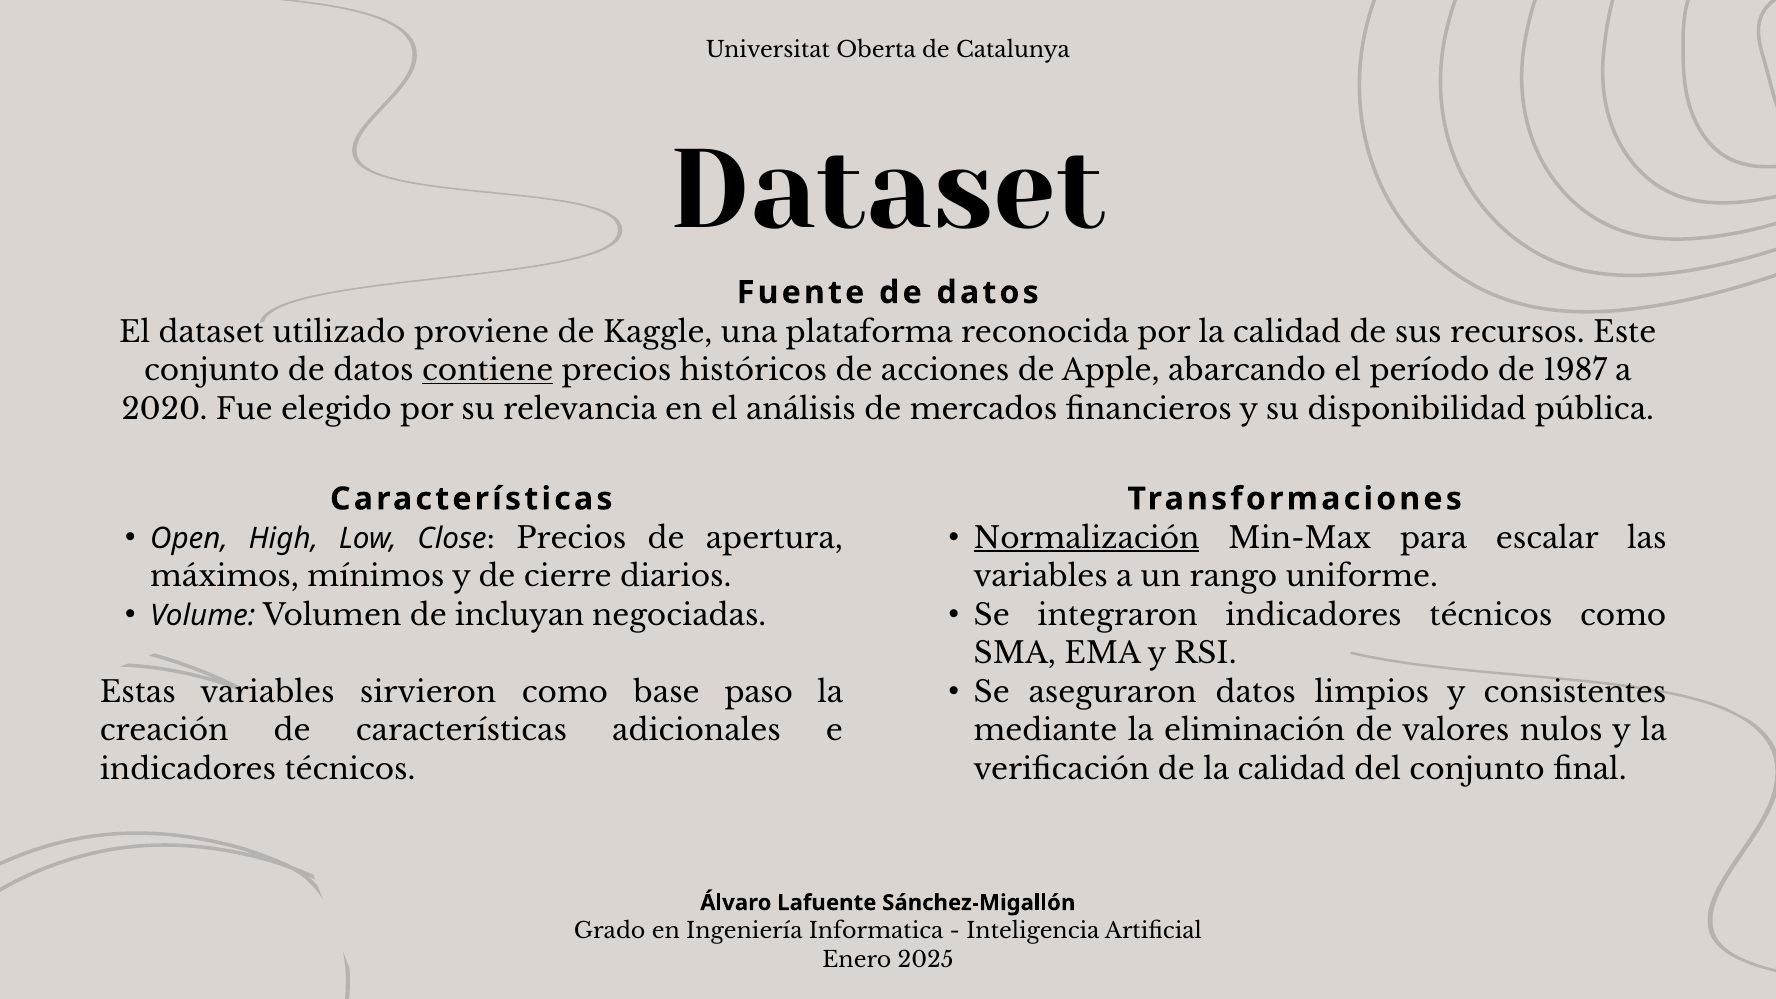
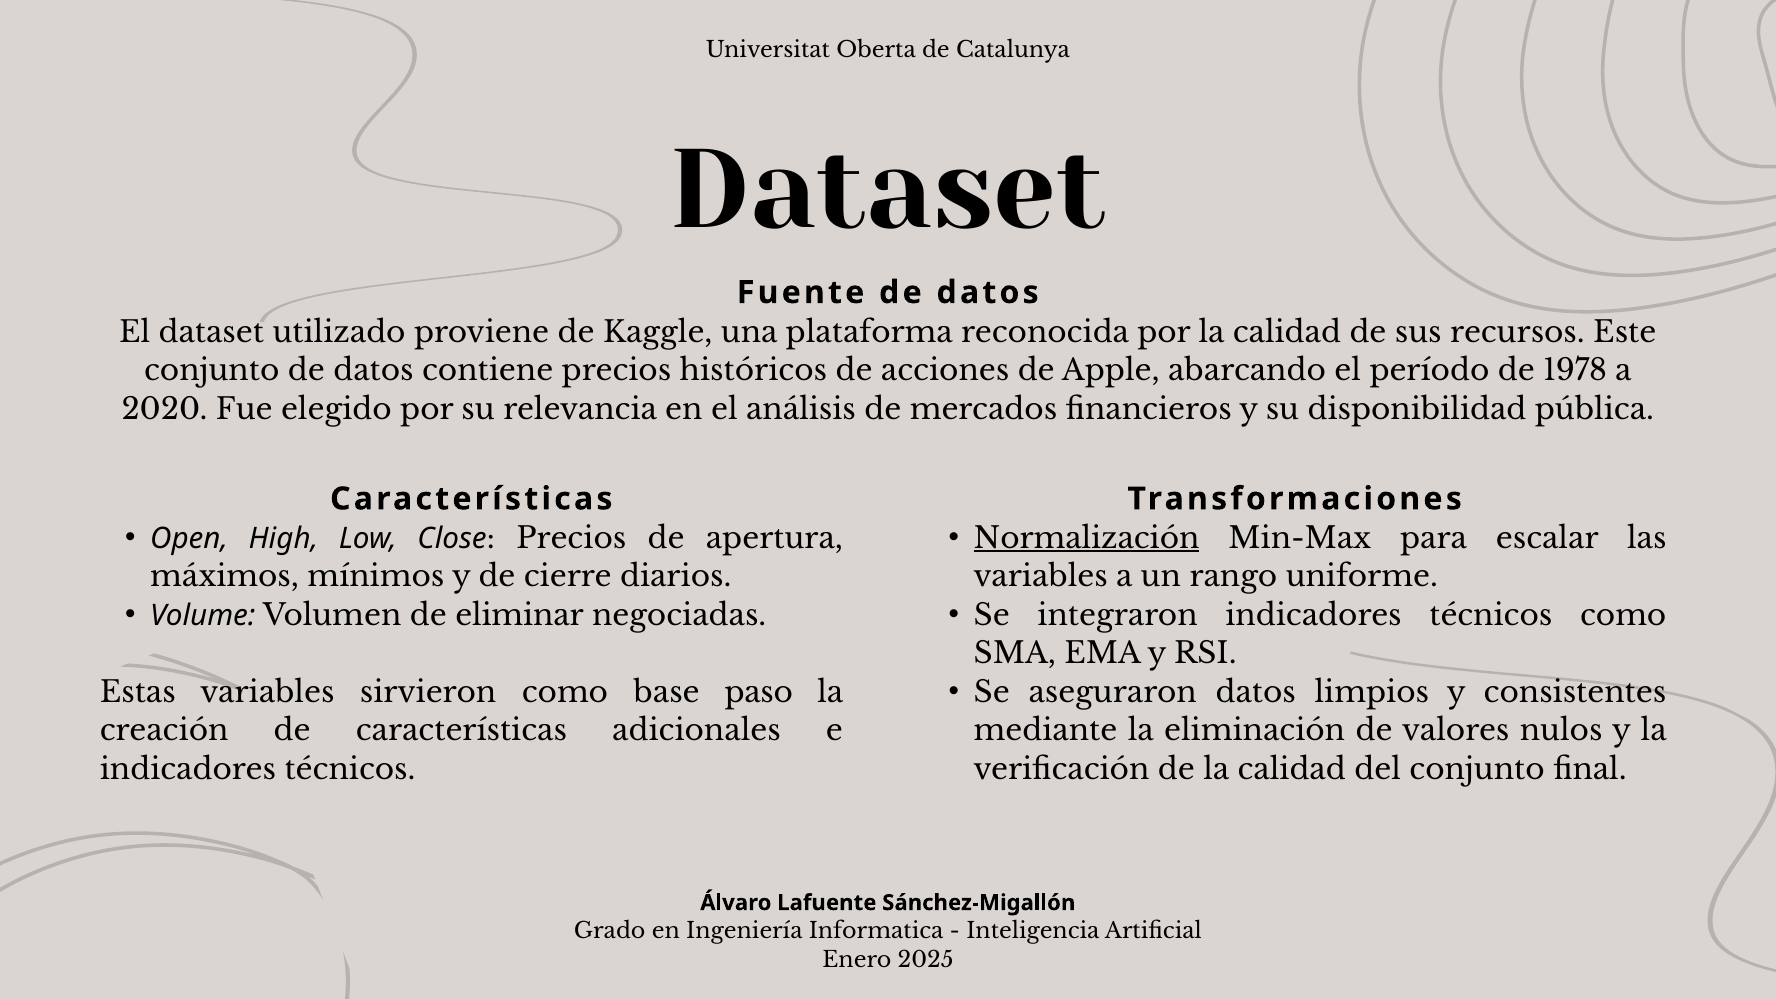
contiene underline: present -> none (488, 371)
1987: 1987 -> 1978 (1575, 371)
incluyan: incluyan -> eliminar (519, 616)
